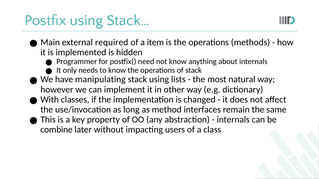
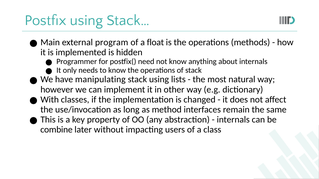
required: required -> program (112, 42)
item: item -> float (155, 42)
